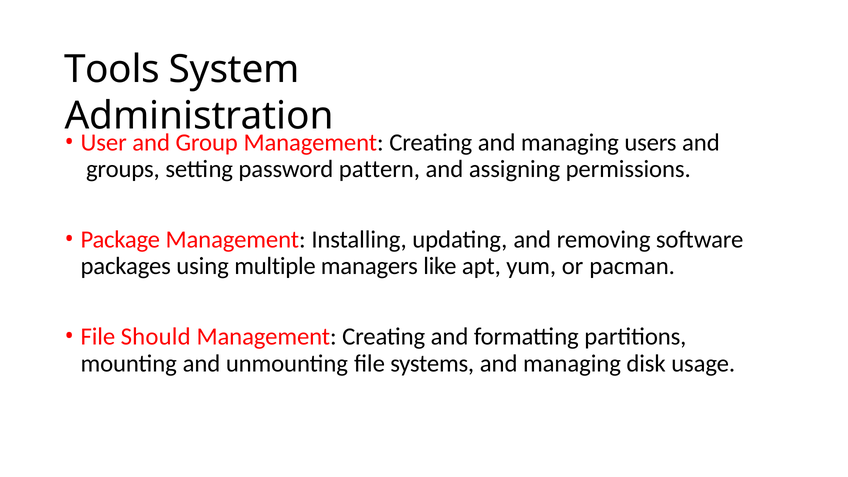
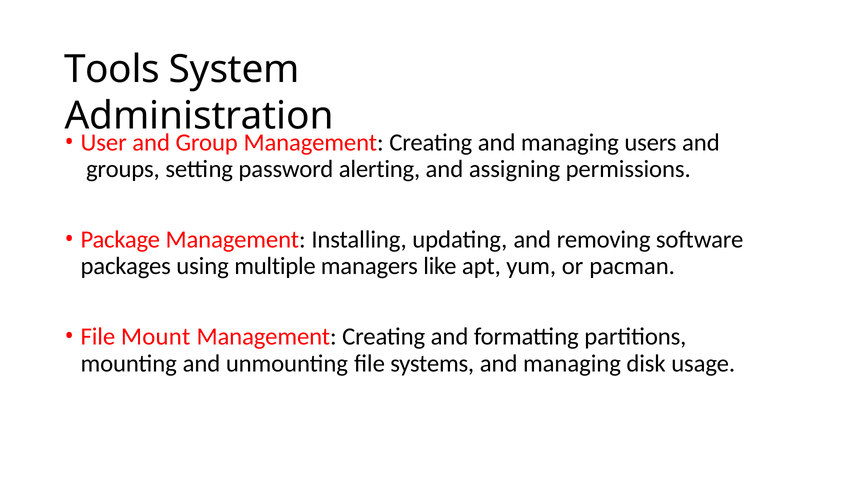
pattern: pattern -> alerting (379, 169)
Should: Should -> Mount (156, 337)
